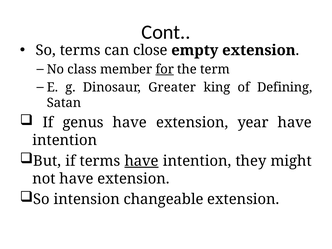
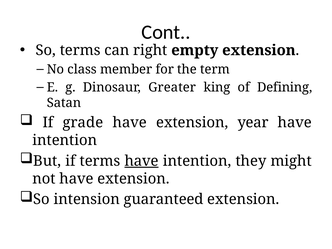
close: close -> right (150, 50)
for underline: present -> none (165, 69)
genus: genus -> grade (83, 123)
changeable: changeable -> guaranteed (164, 199)
